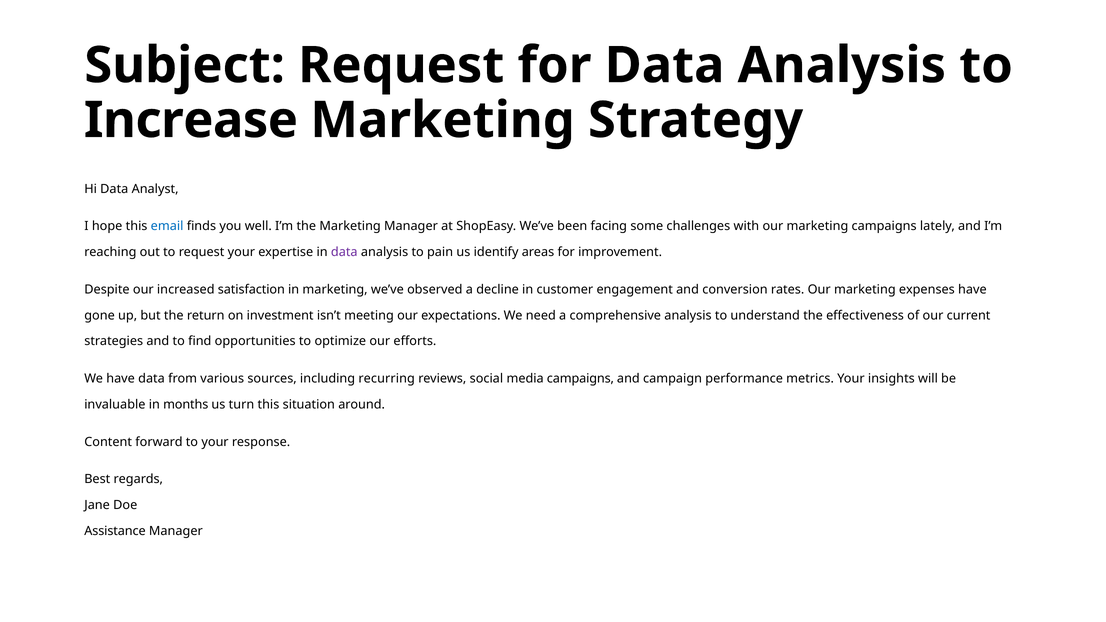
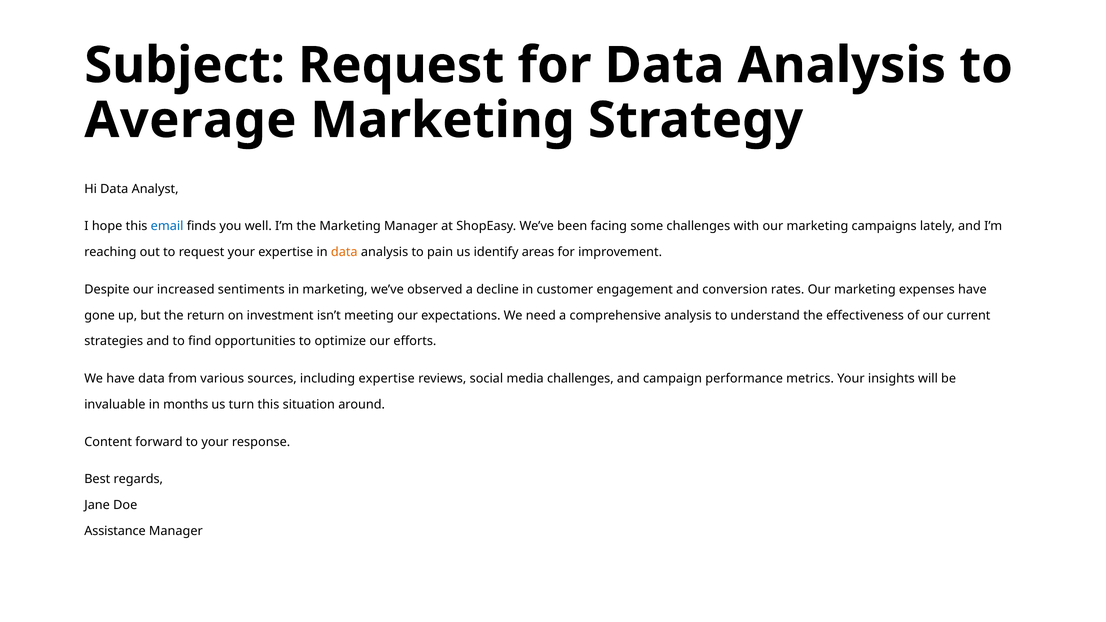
Increase: Increase -> Average (190, 120)
data colour: purple -> orange (344, 252)
satisfaction: satisfaction -> sentiments (251, 290)
including recurring: recurring -> expertise (387, 379)
media campaigns: campaigns -> challenges (580, 379)
